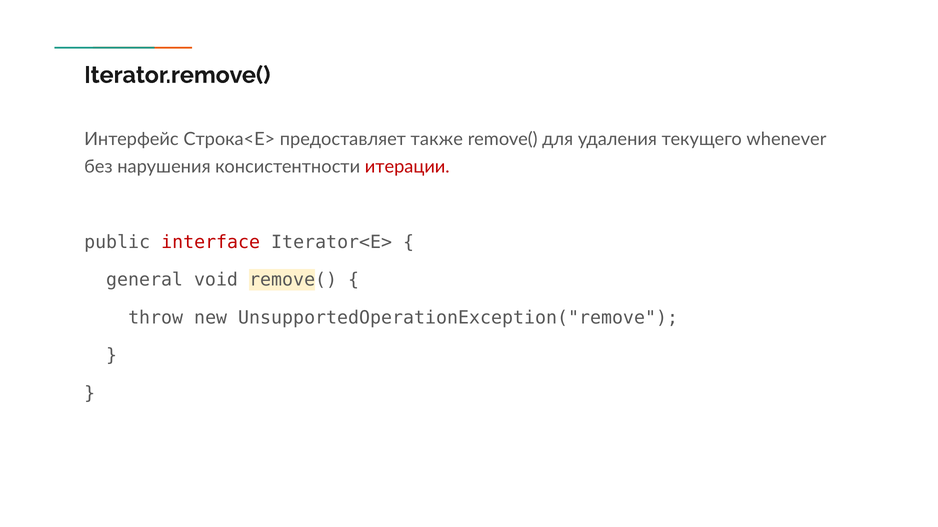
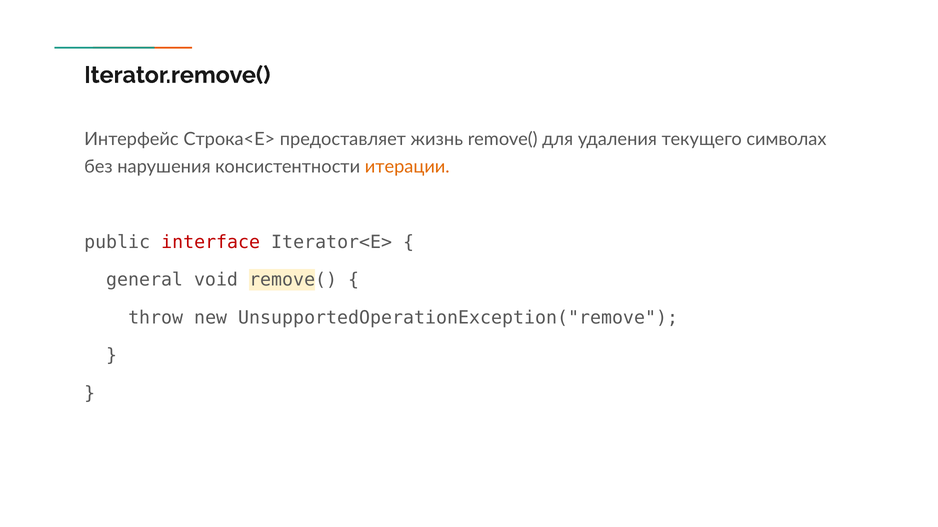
также: также -> жизнь (437, 140)
whenever: whenever -> символах (786, 140)
итерации colour: red -> orange (407, 167)
